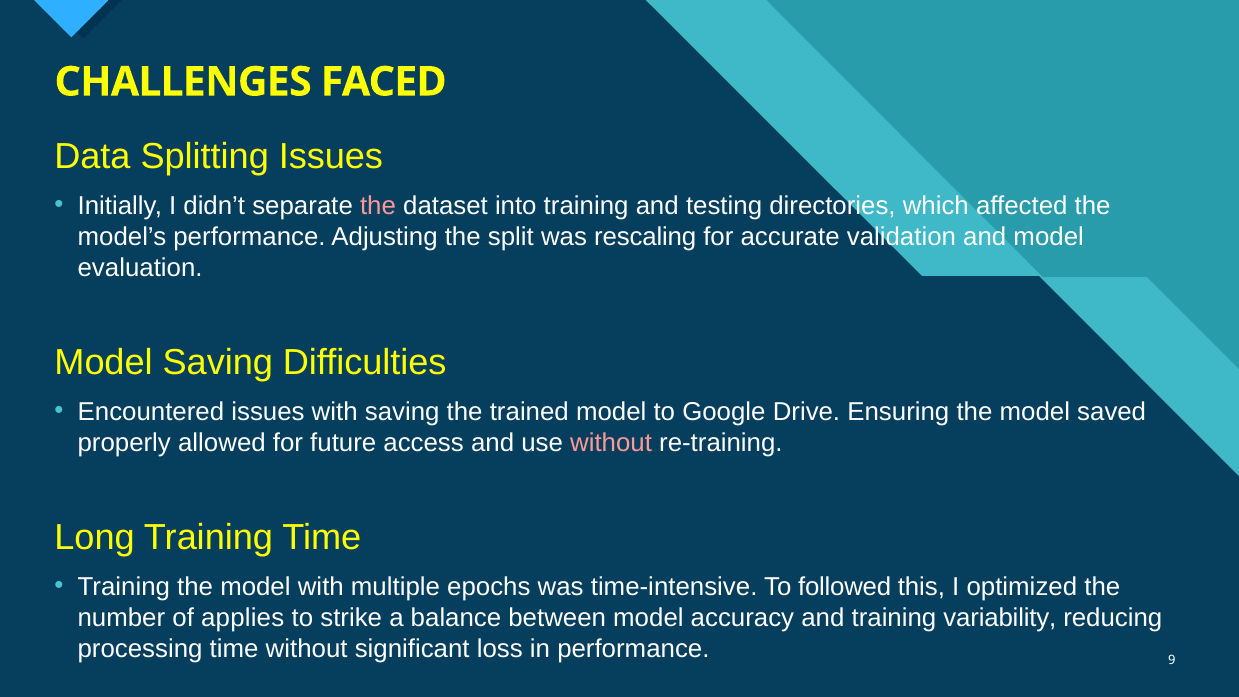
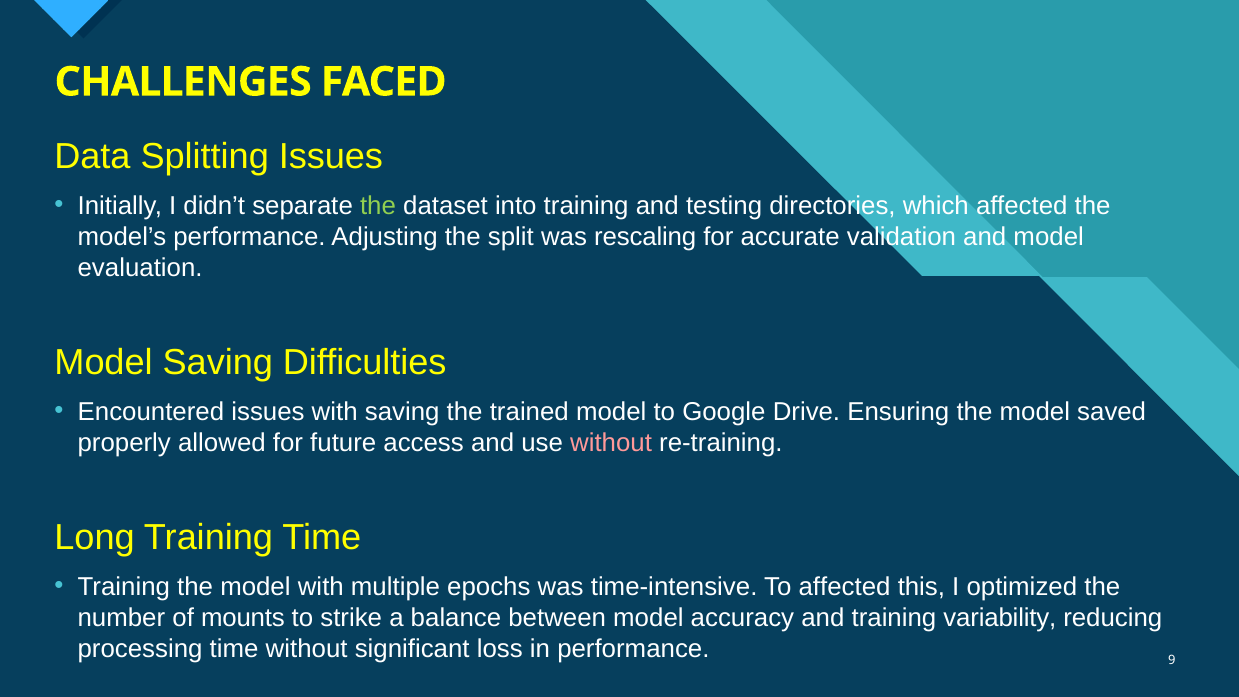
the colour: pink -> light green (378, 206)
To followed: followed -> affected (845, 587)
applies: applies -> mounts (243, 618)
